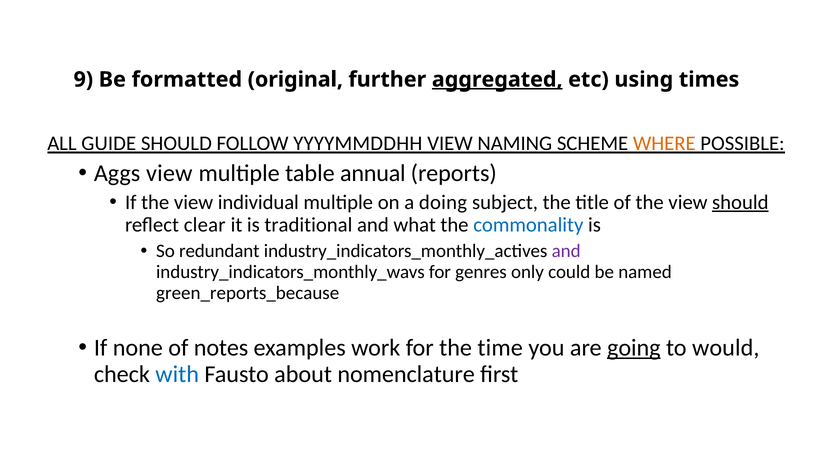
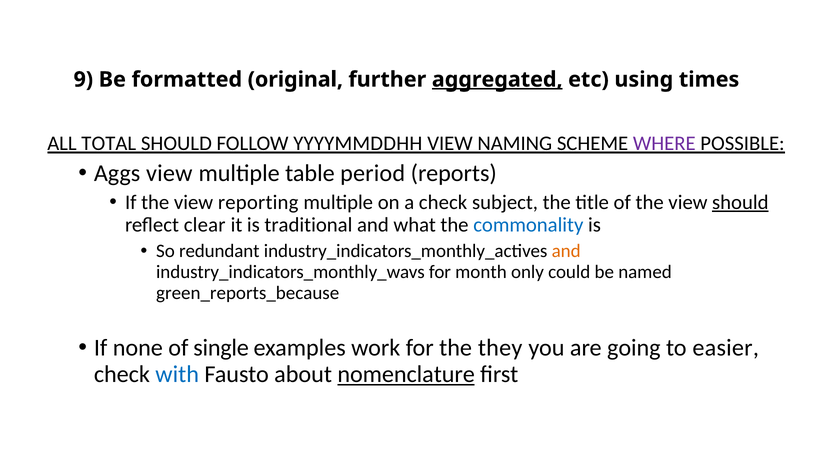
GUIDE: GUIDE -> TOTAL (109, 144)
WHERE colour: orange -> purple (664, 144)
annual: annual -> period (373, 174)
individual: individual -> reporting (258, 203)
a doing: doing -> check (443, 203)
and colour: purple -> orange (566, 251)
genres: genres -> month (481, 272)
notes: notes -> single (221, 348)
time: time -> they (500, 348)
going underline: present -> none (634, 348)
would: would -> easier (726, 348)
nomenclature underline: none -> present (406, 375)
